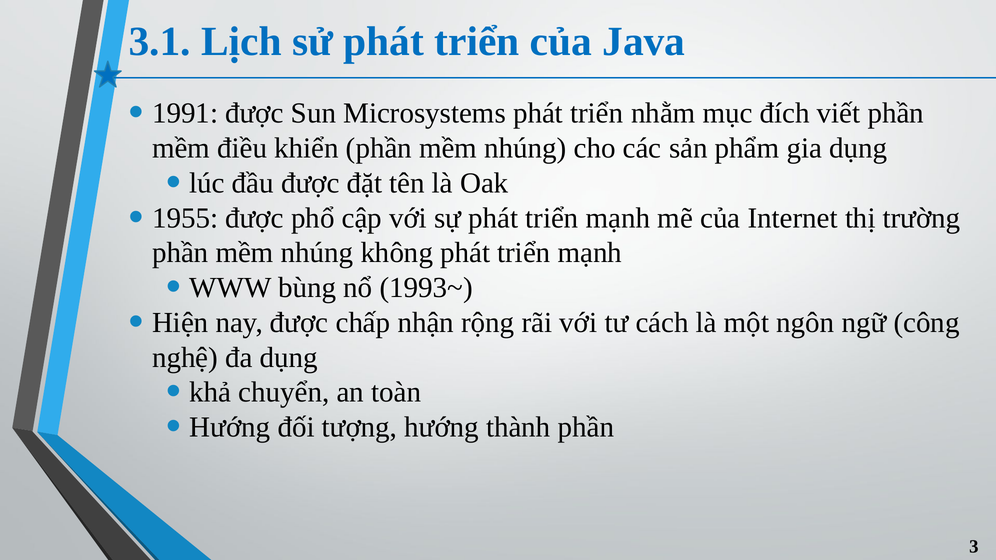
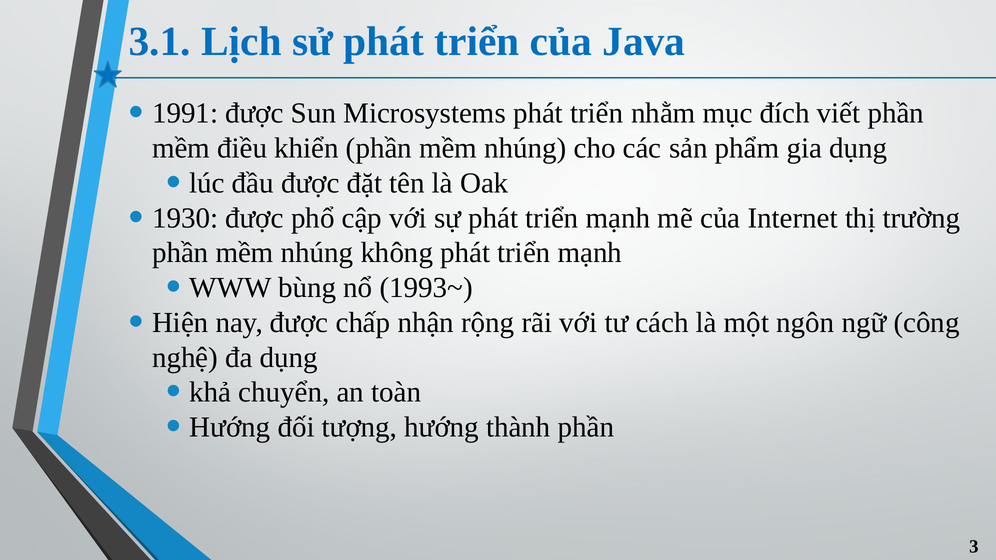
1955: 1955 -> 1930 (185, 218)
